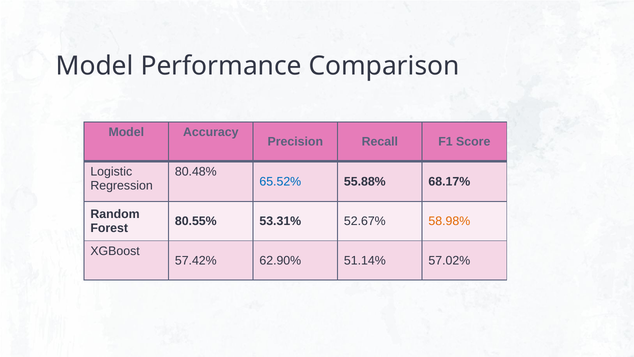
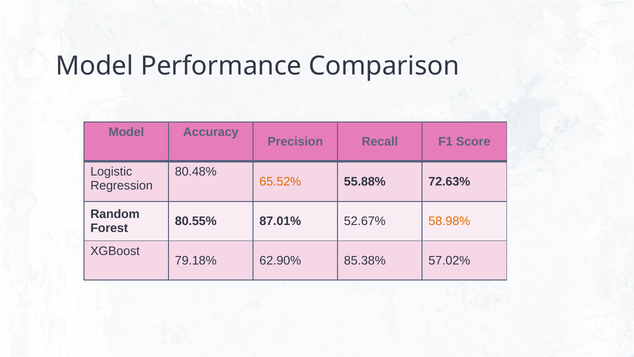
65.52% colour: blue -> orange (280, 181)
68.17%: 68.17% -> 72.63% (449, 181)
53.31%: 53.31% -> 87.01% (280, 221)
57.42%: 57.42% -> 79.18% (196, 260)
51.14%: 51.14% -> 85.38% (365, 260)
